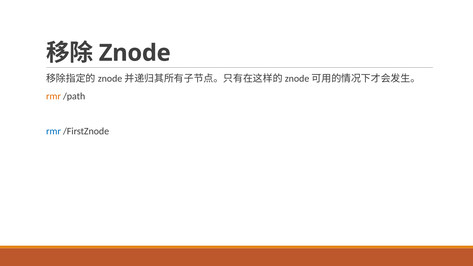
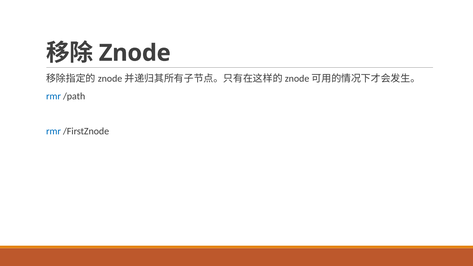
rmr colour: orange -> blue (53, 96)
